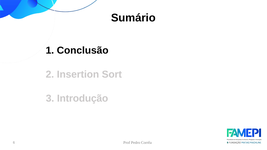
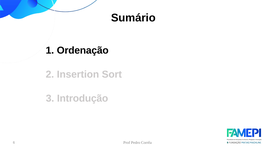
Conclusão: Conclusão -> Ordenação (83, 50)
